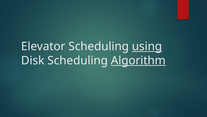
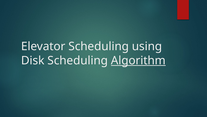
using underline: present -> none (147, 46)
